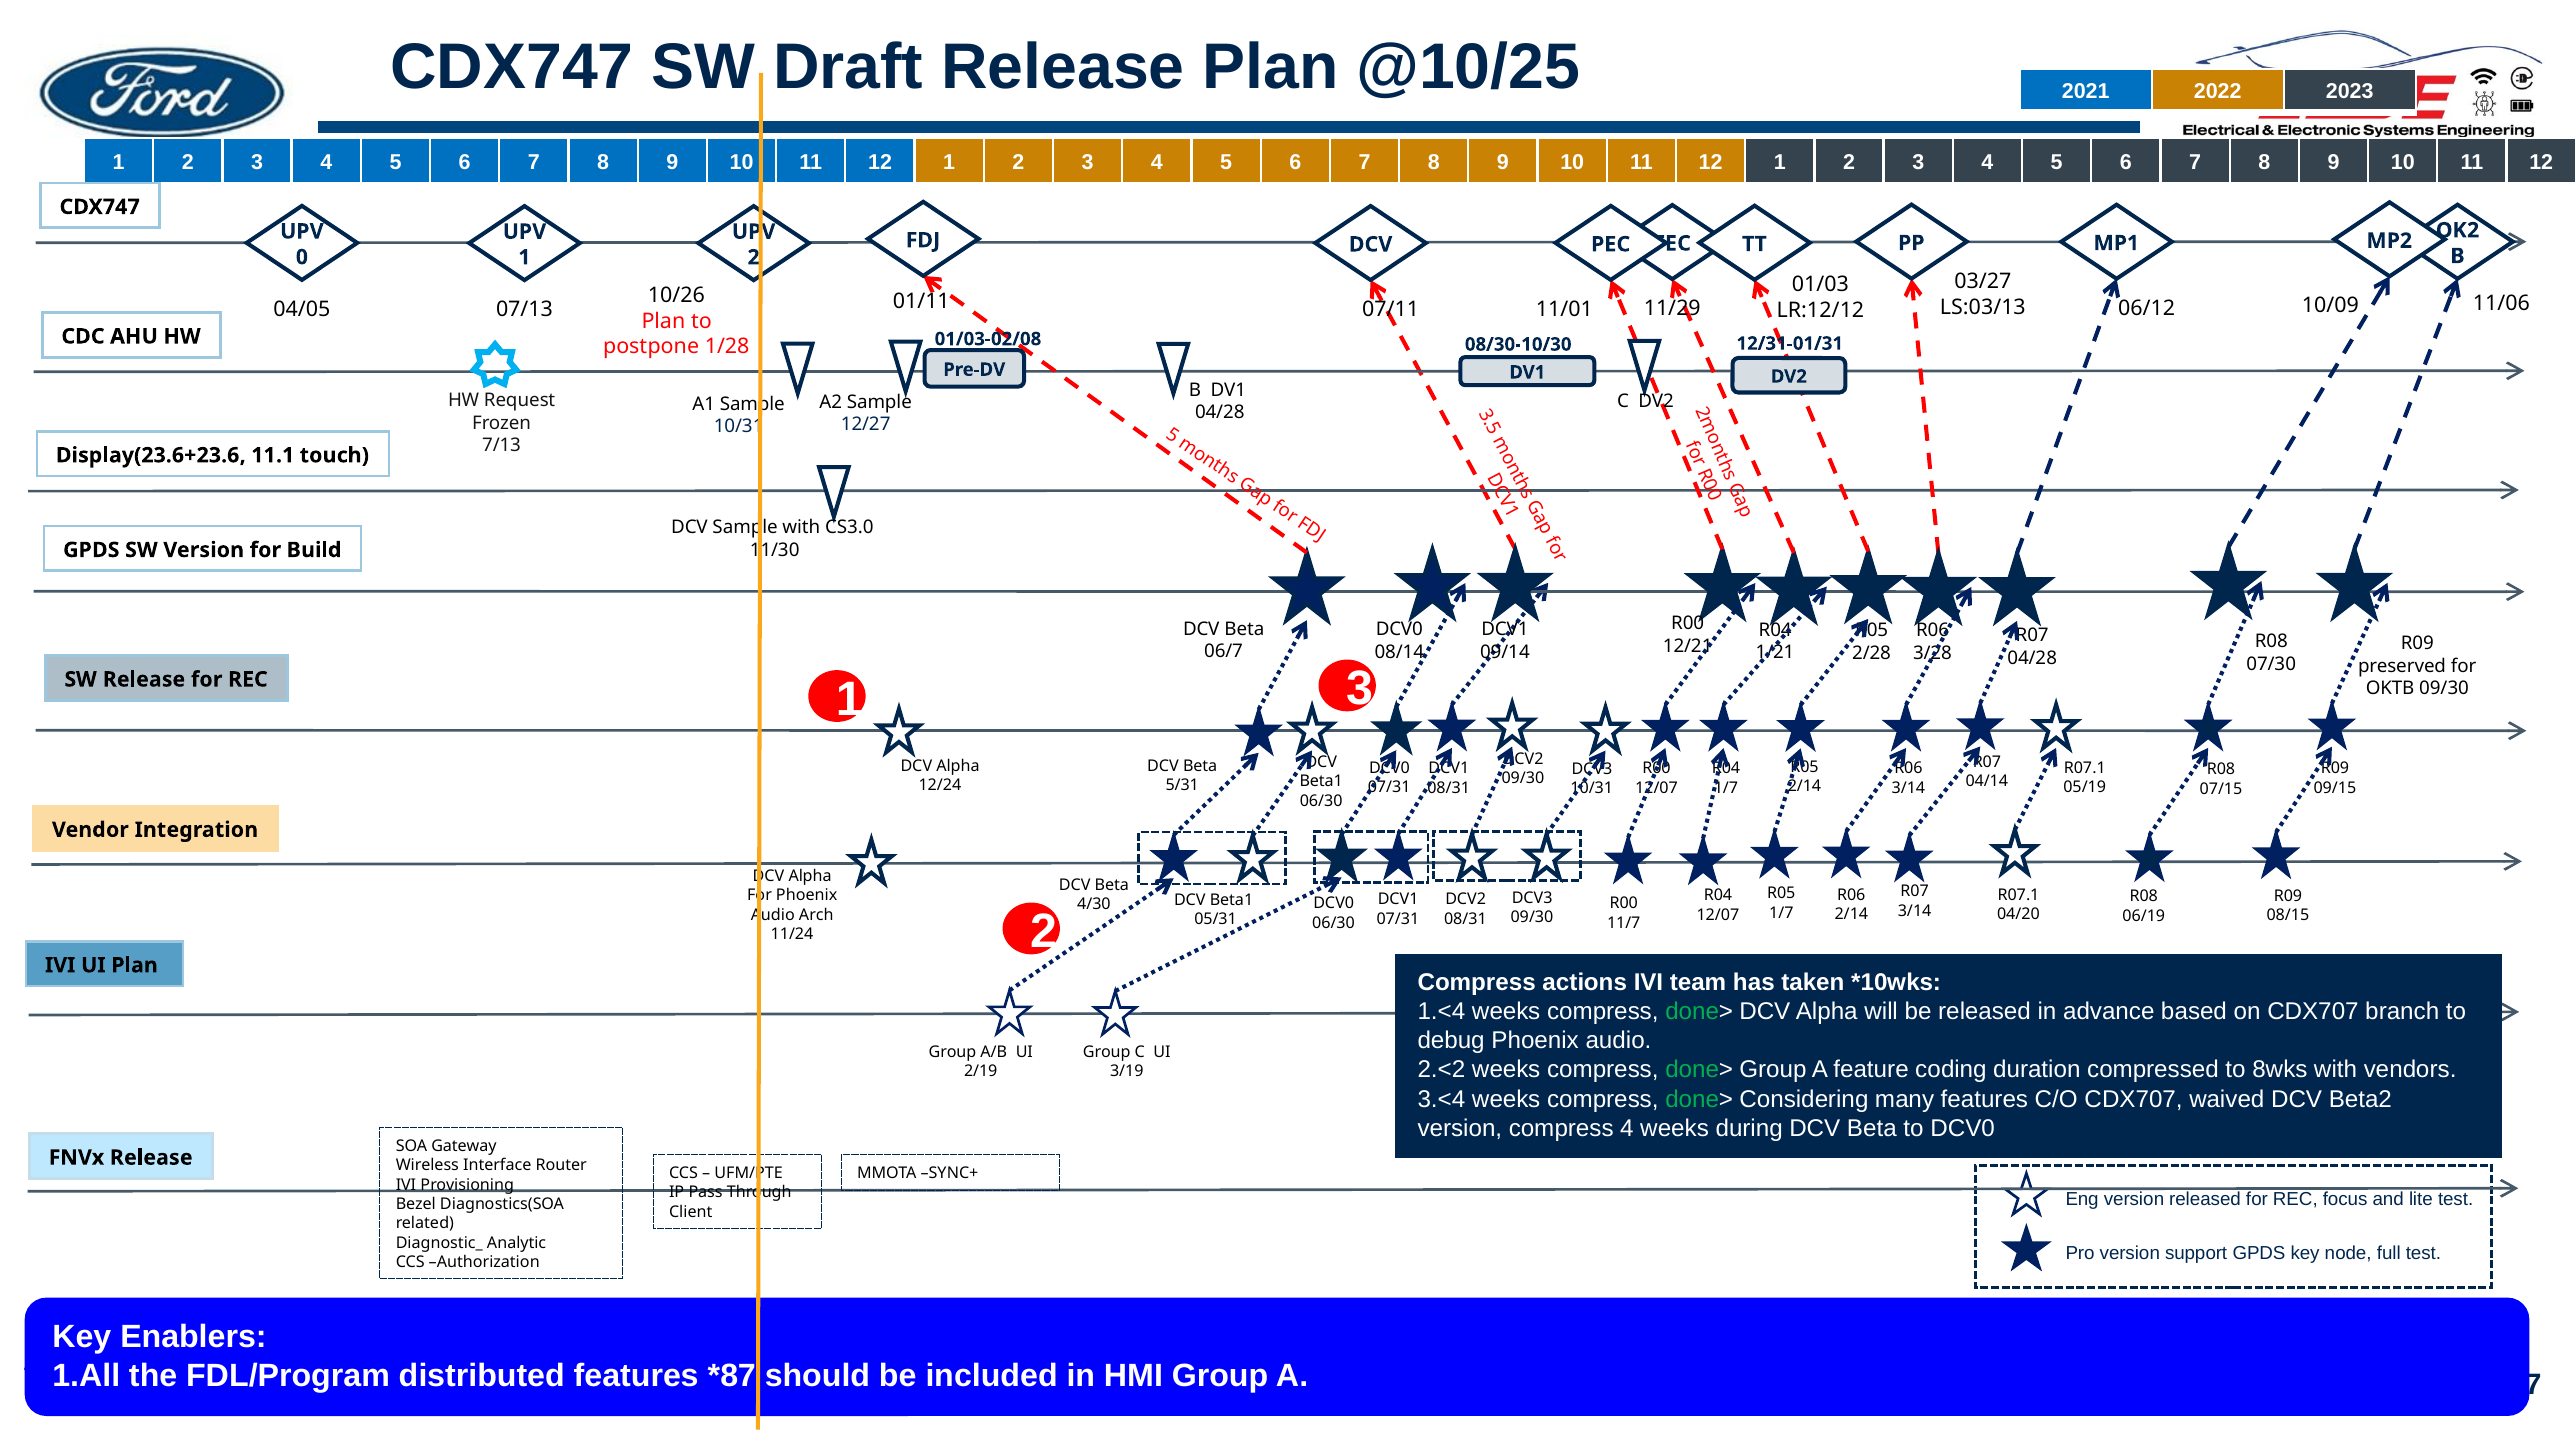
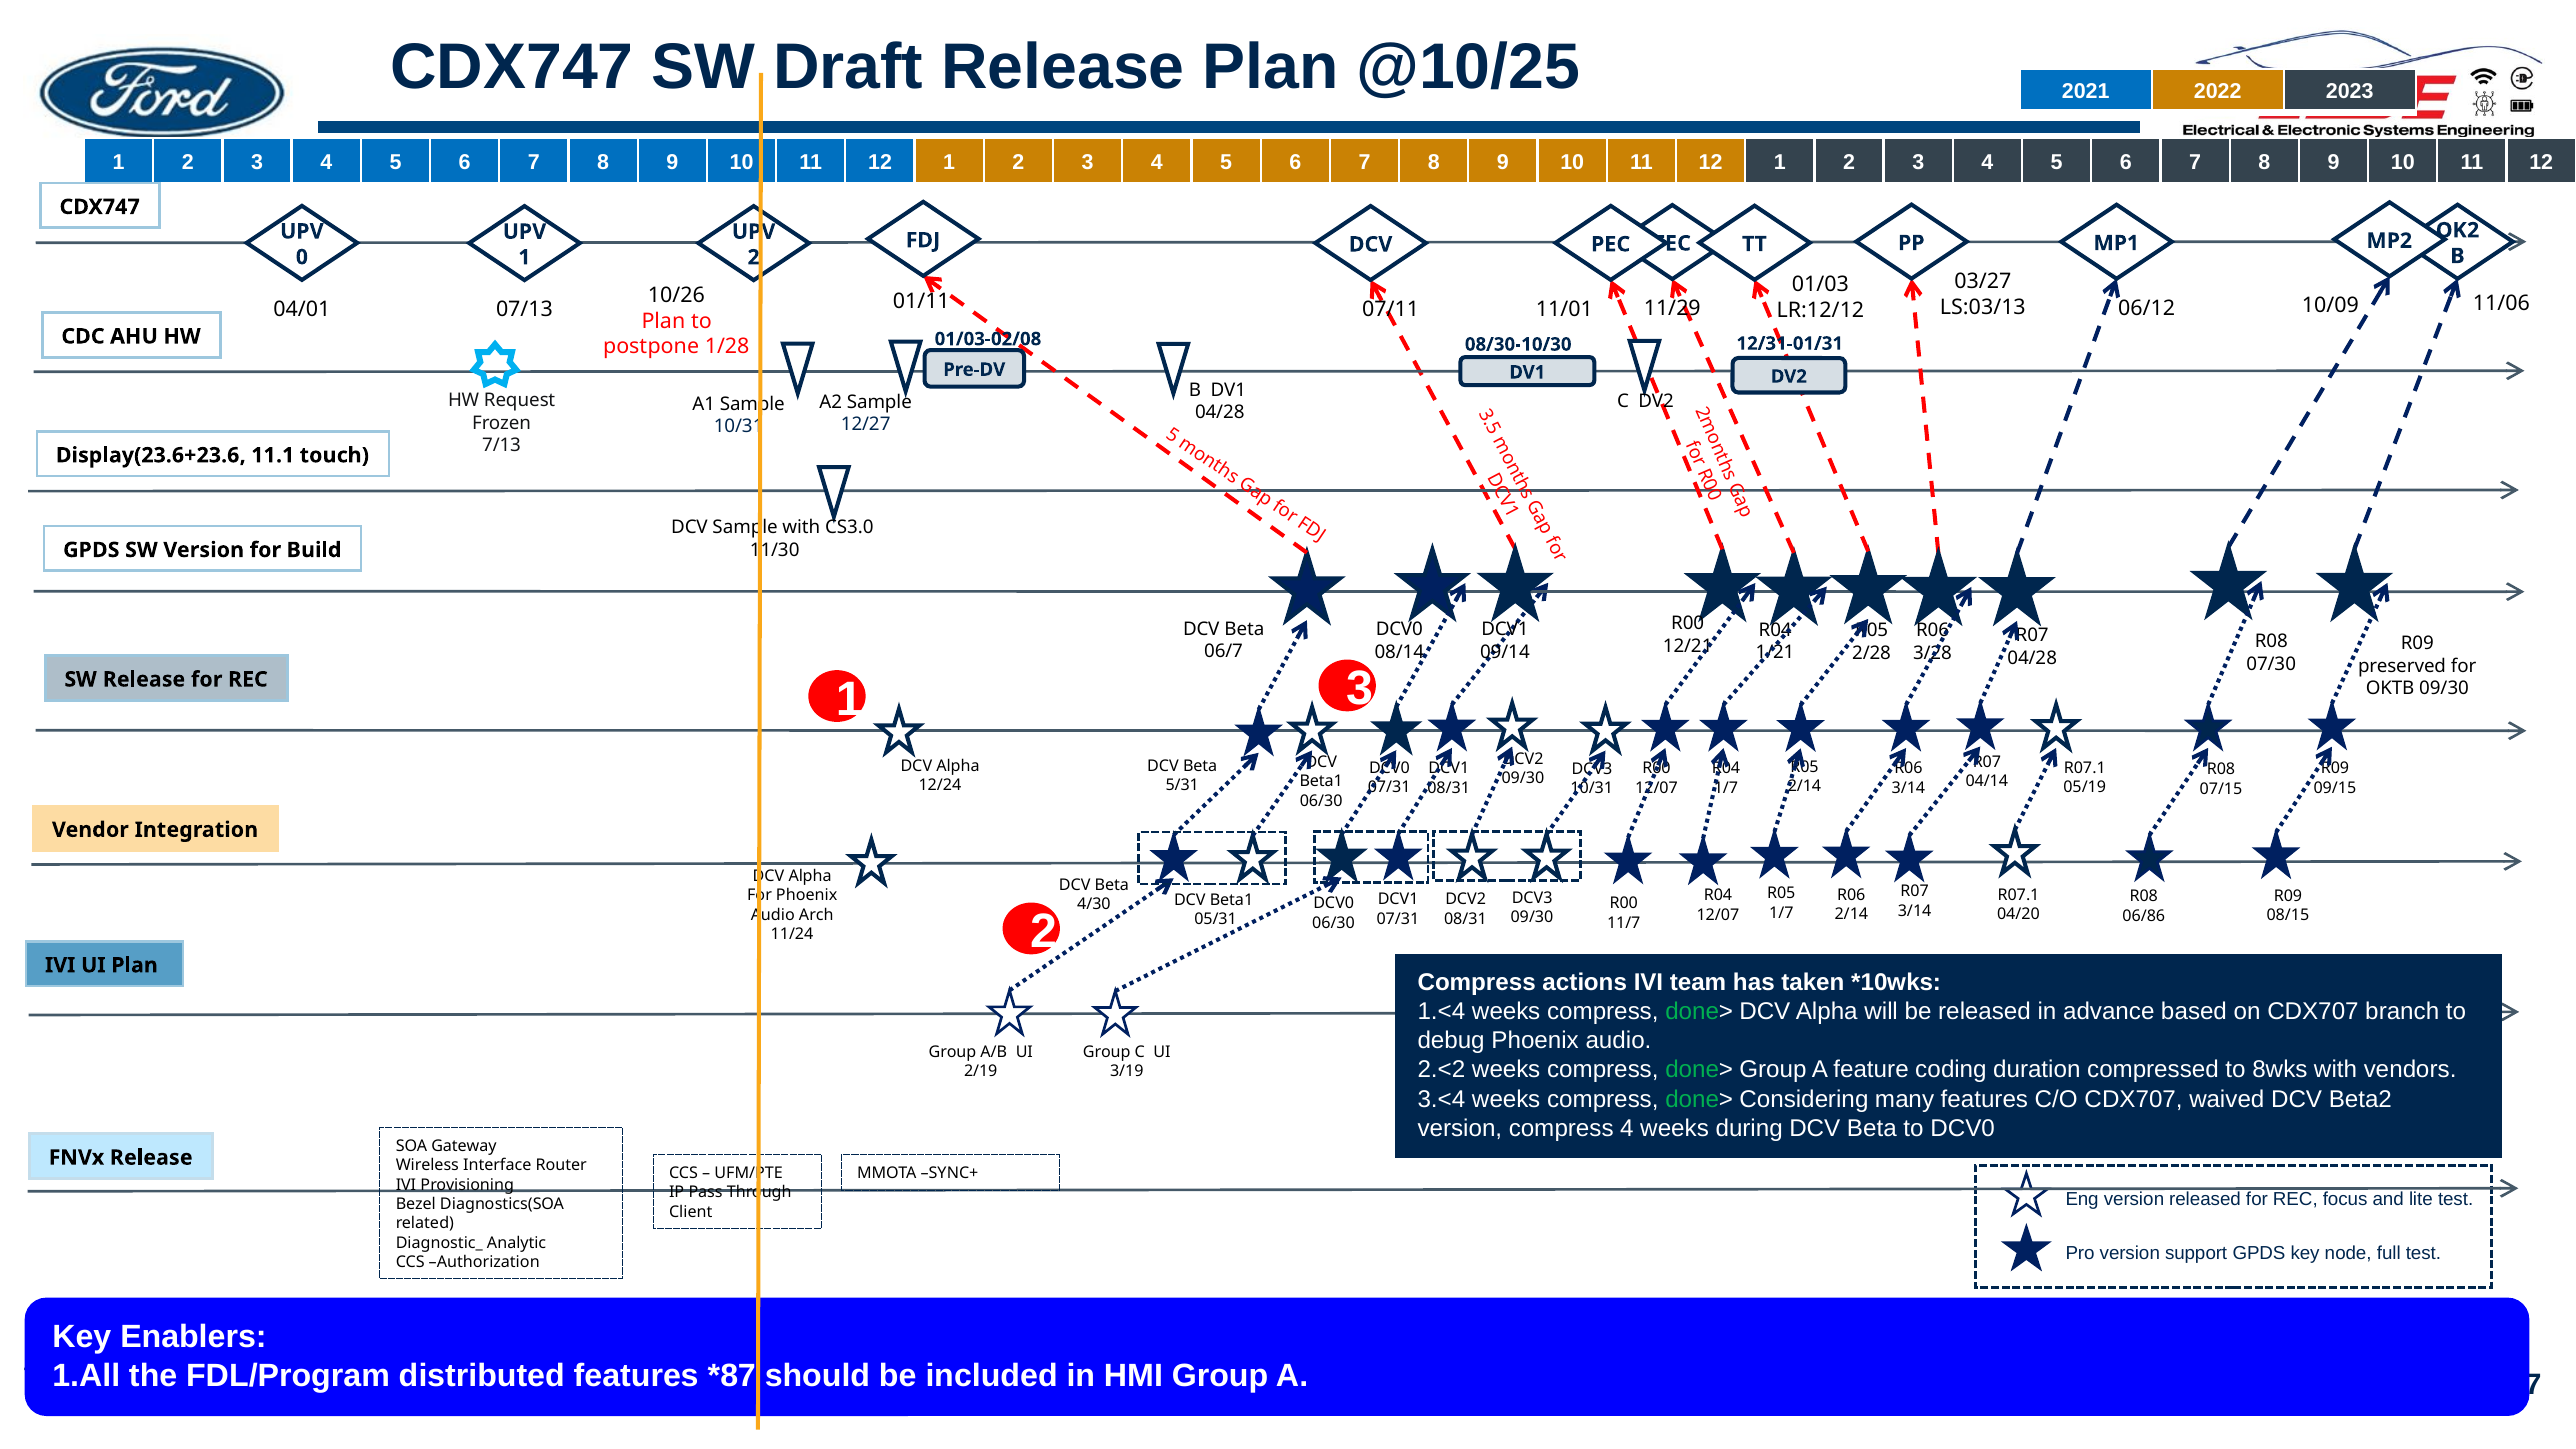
04/05: 04/05 -> 04/01 (302, 309)
06/19: 06/19 -> 06/86 (2144, 916)
